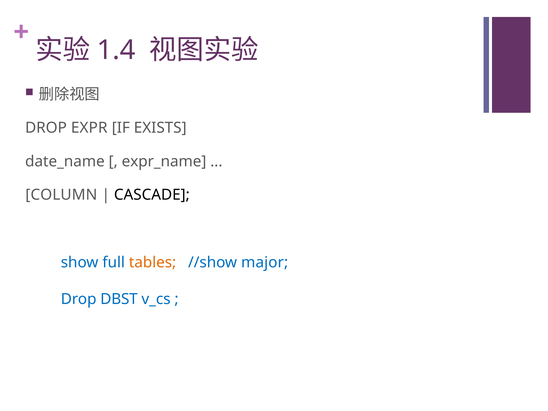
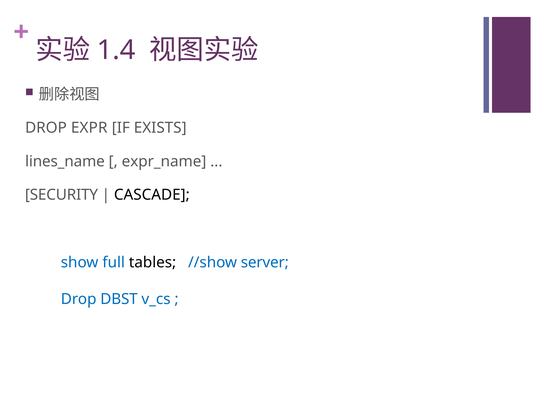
date_name: date_name -> lines_name (65, 161)
COLUMN: COLUMN -> SECURITY (61, 195)
tables colour: orange -> black (153, 263)
major: major -> server (265, 263)
